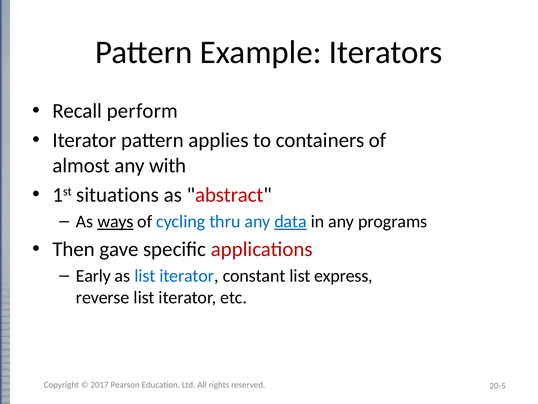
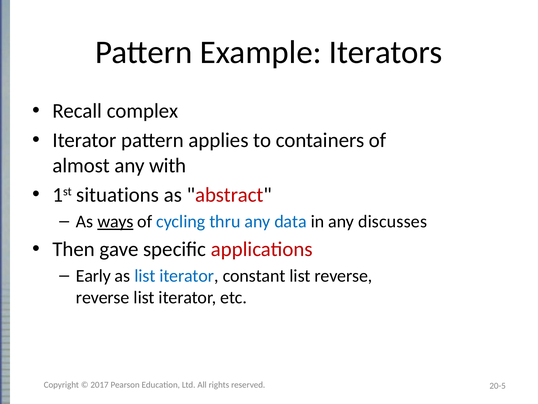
perform: perform -> complex (143, 111)
data underline: present -> none (290, 221)
programs: programs -> discusses (393, 221)
list express: express -> reverse (343, 276)
